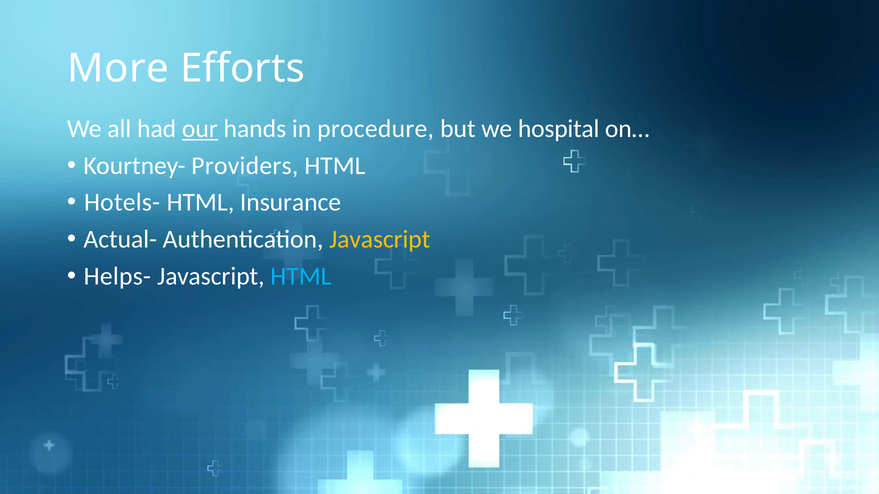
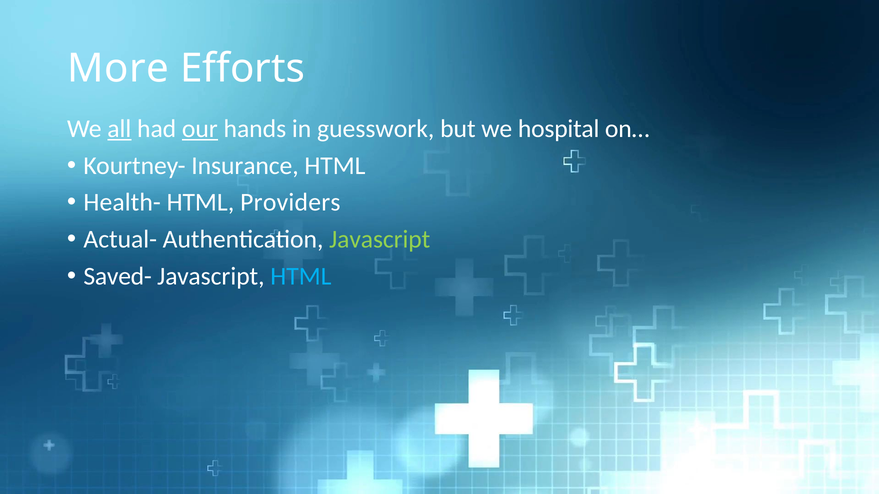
all underline: none -> present (119, 129)
procedure: procedure -> guesswork (376, 129)
Providers: Providers -> Insurance (245, 166)
Hotels-: Hotels- -> Health- (122, 203)
Insurance: Insurance -> Providers (290, 203)
Javascript colour: yellow -> light green (380, 240)
Helps-: Helps- -> Saved- (118, 276)
